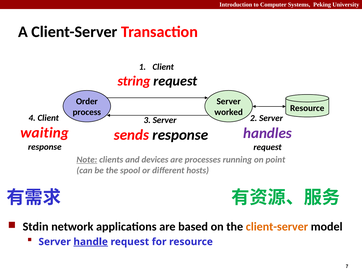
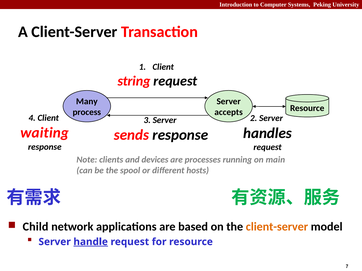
Order: Order -> Many (87, 102)
worked: worked -> accepts (229, 112)
handles colour: purple -> black (268, 133)
Note underline: present -> none (87, 160)
point: point -> main (275, 160)
Stdin: Stdin -> Child (36, 227)
